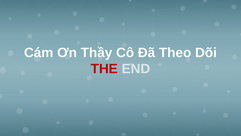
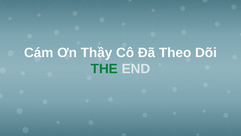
THE colour: red -> green (104, 69)
